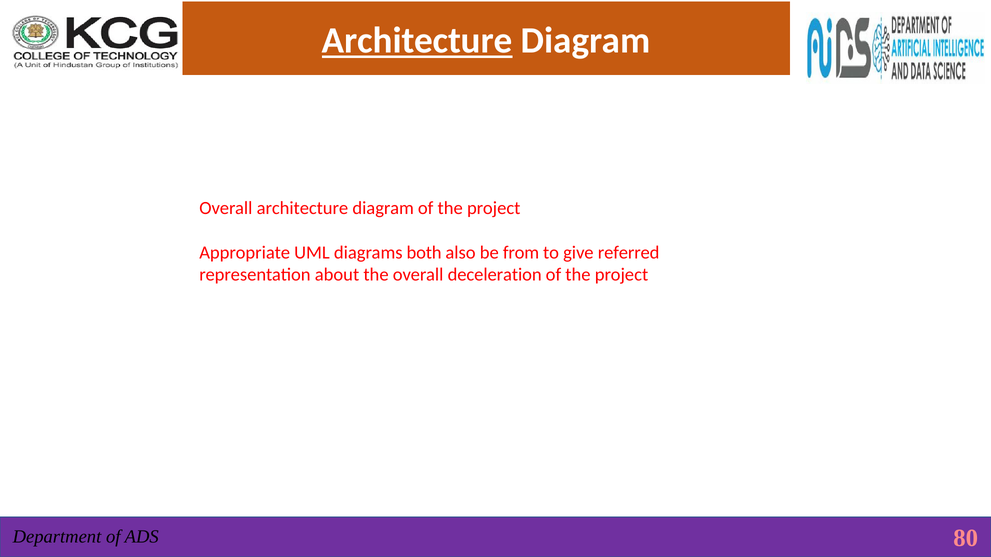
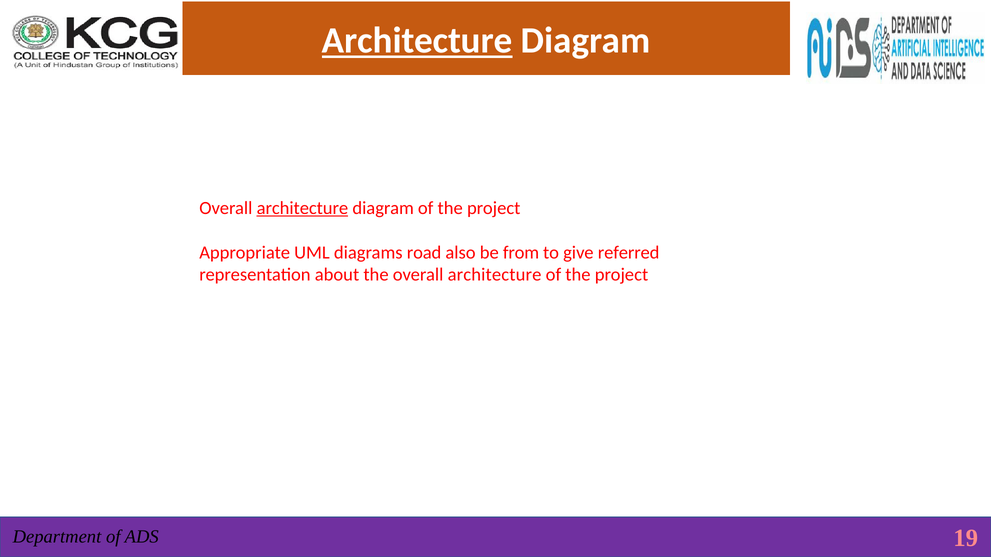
architecture underline: none -> present (302, 208)
both: both -> road (424, 253)
the overall deceleration: deceleration -> architecture (495, 275)
80: 80 -> 19 (966, 538)
